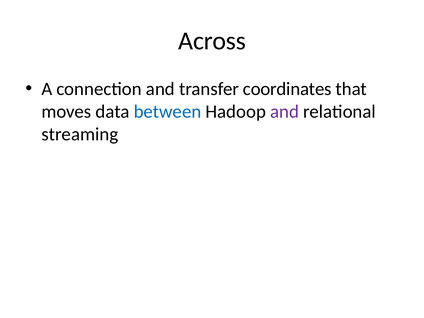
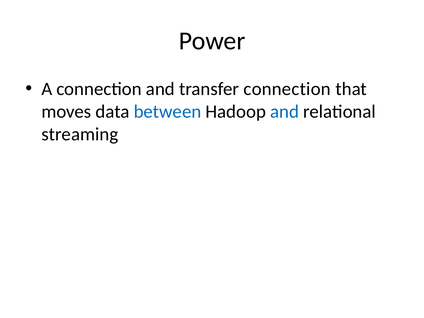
Across: Across -> Power (212, 41)
transfer coordinates: coordinates -> connection (287, 89)
and colour: purple -> blue (285, 112)
